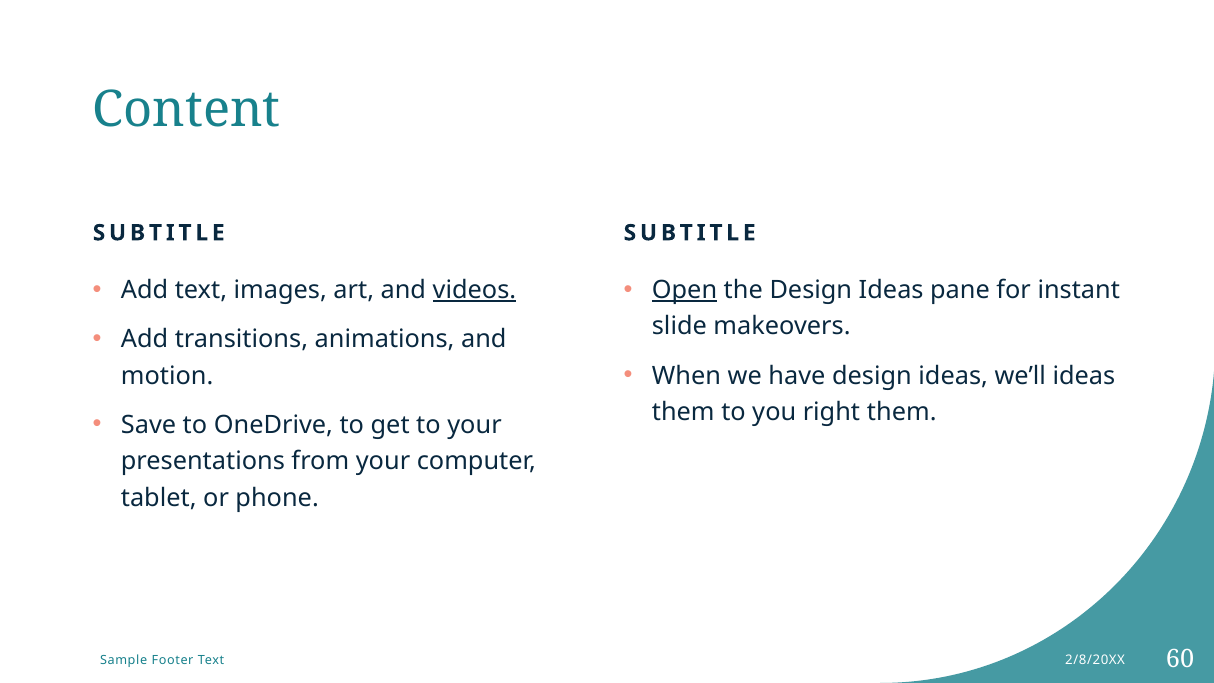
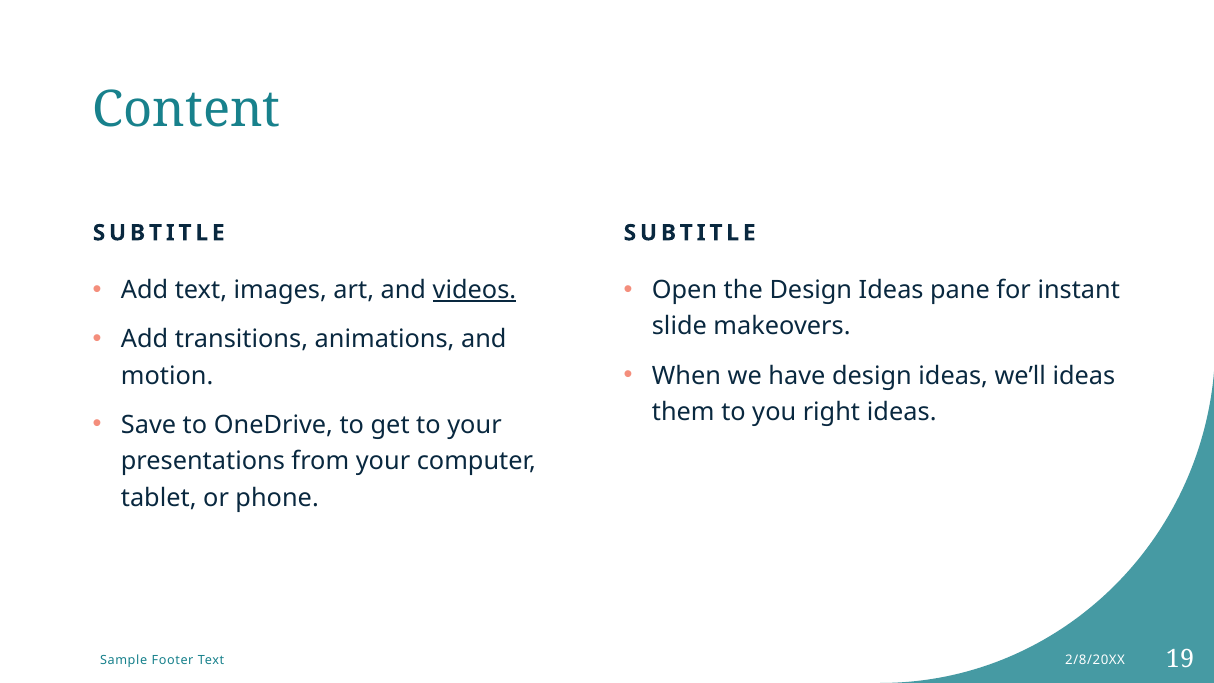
Open underline: present -> none (685, 290)
right them: them -> ideas (902, 412)
60: 60 -> 19 (1180, 659)
